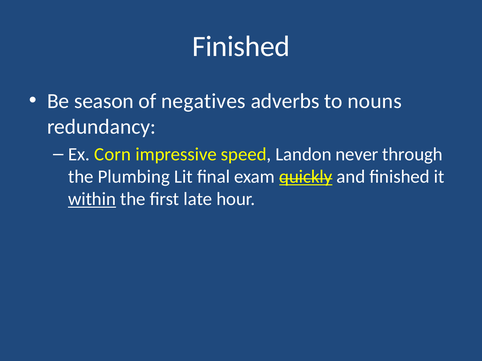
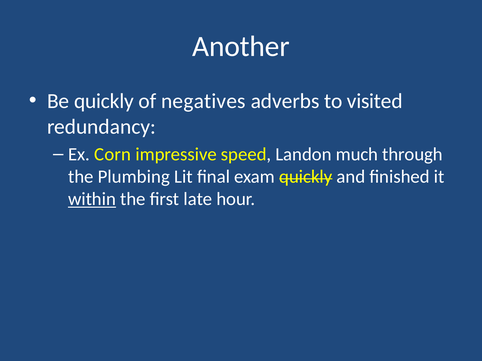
Finished: Finished -> Another (241, 47)
Be season: season -> quickly (104, 101)
nouns: nouns -> visited (375, 101)
never: never -> much (357, 155)
quickly underline: present -> none (306, 177)
